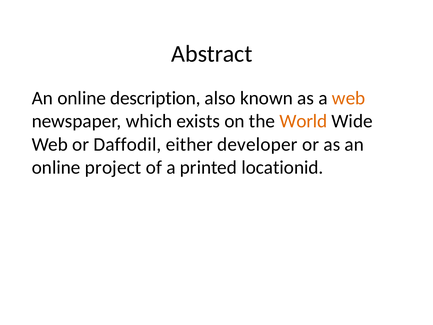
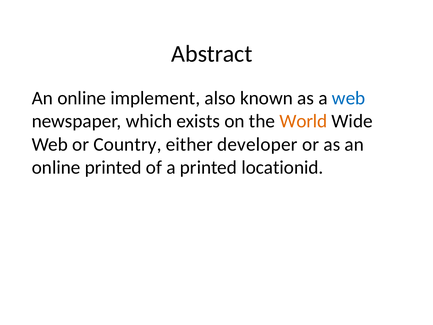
description: description -> implement (155, 98)
web colour: orange -> blue (349, 98)
Daffodil: Daffodil -> Country (127, 144)
online project: project -> printed (113, 167)
